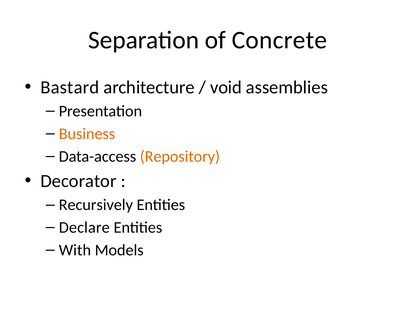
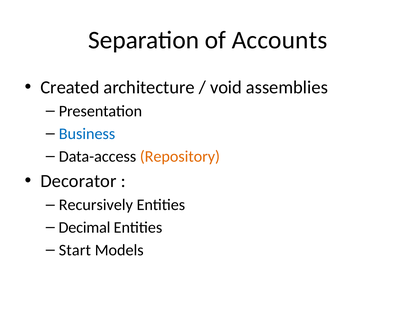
Concrete: Concrete -> Accounts (280, 40)
Bastard: Bastard -> Created (70, 87)
Business colour: orange -> blue (87, 134)
Declare: Declare -> Decimal (84, 228)
With: With -> Start (75, 250)
